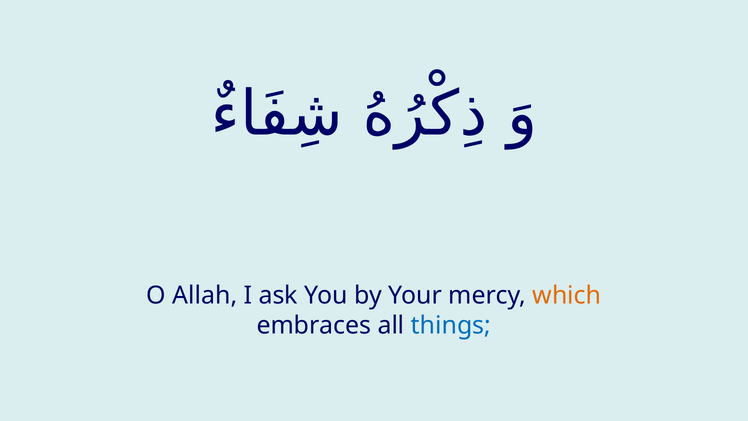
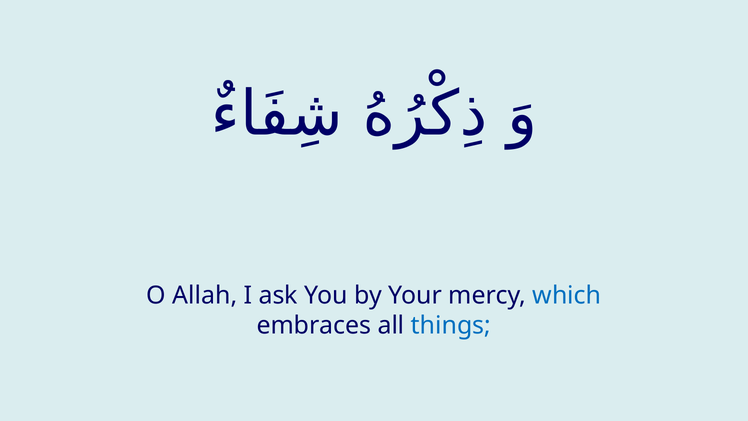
which colour: orange -> blue (567, 295)
